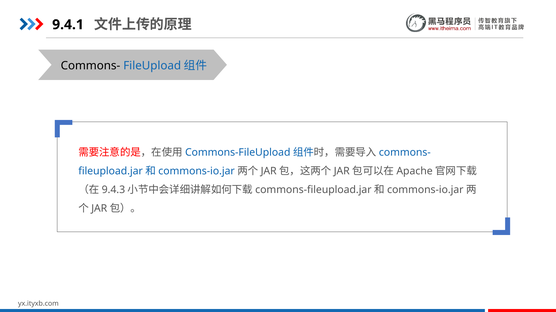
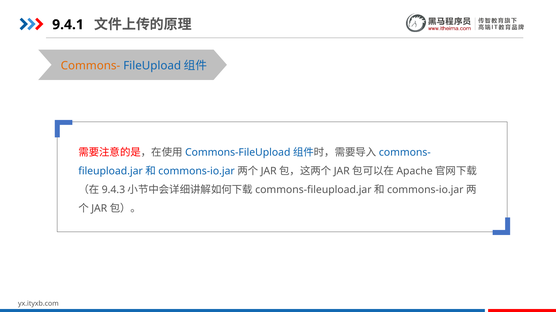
Commons- colour: black -> orange (90, 66)
